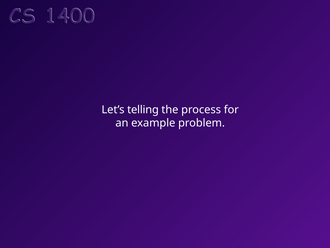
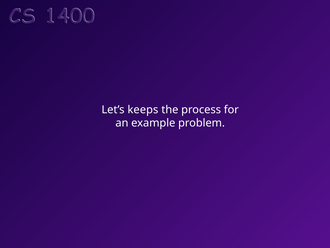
telling: telling -> keeps (143, 110)
